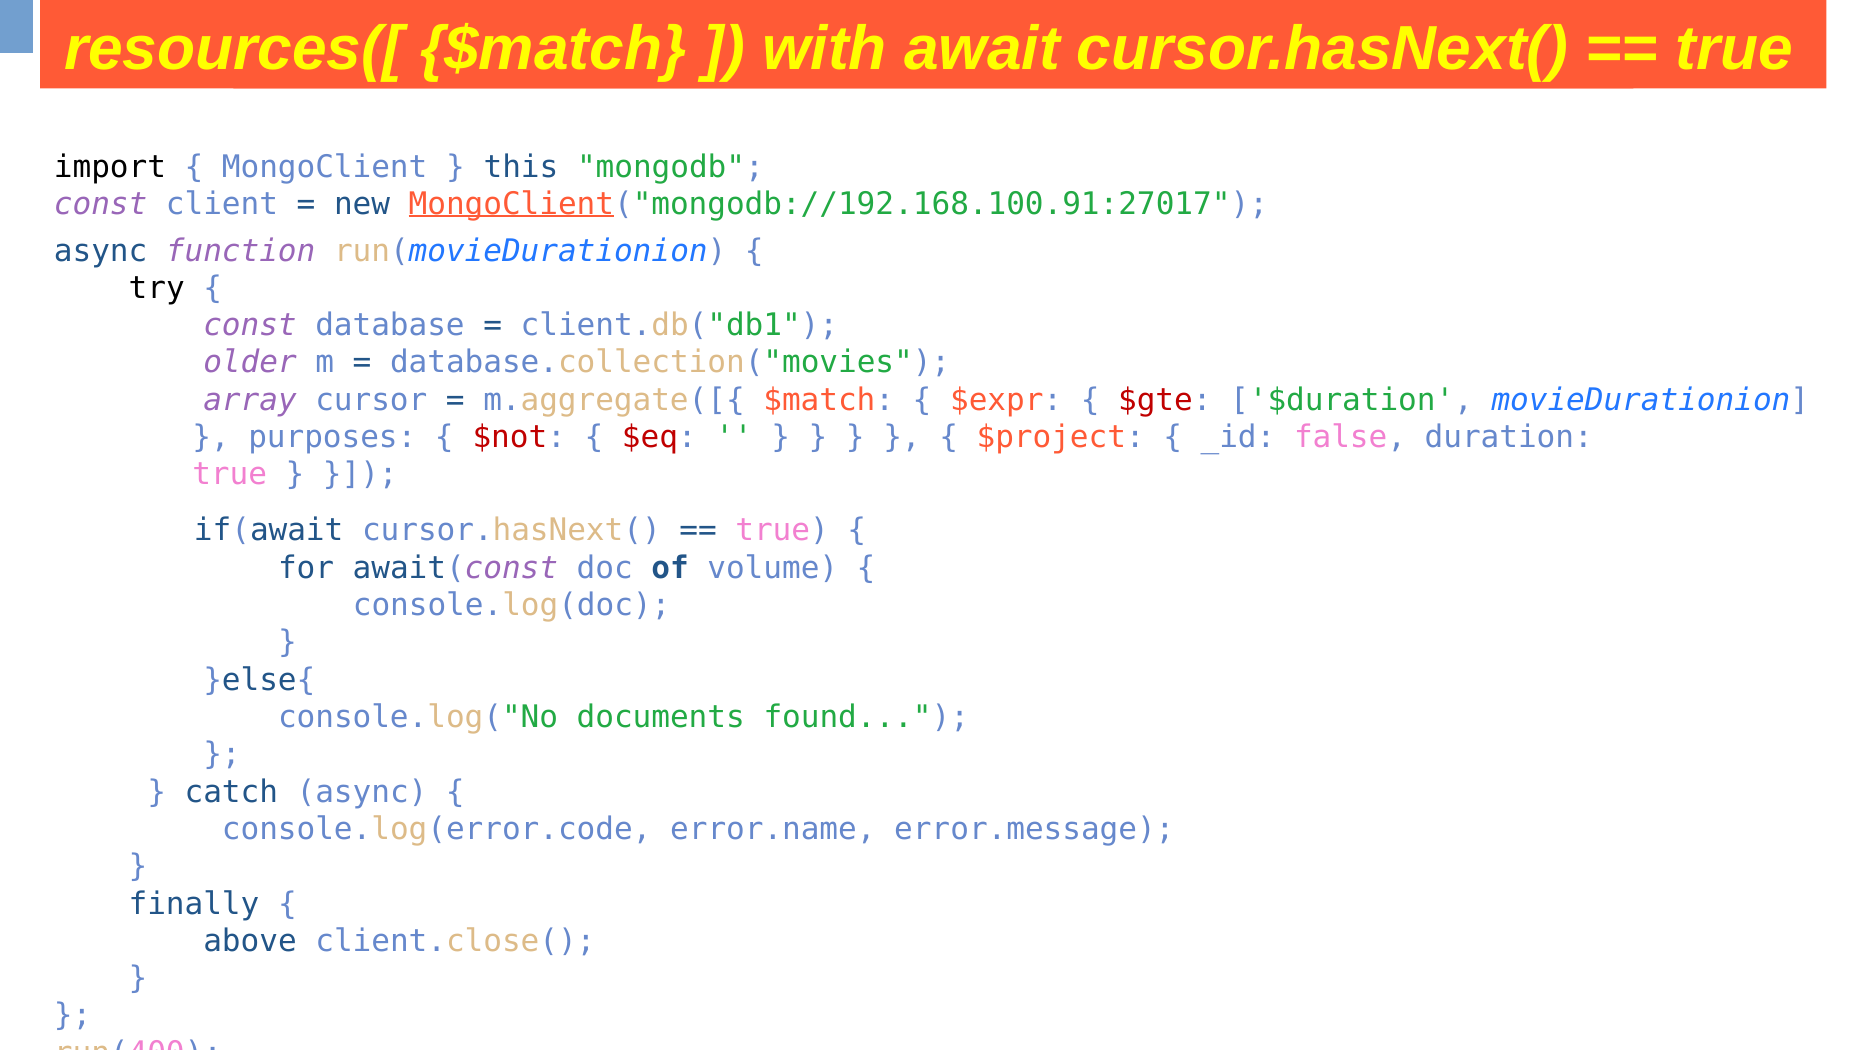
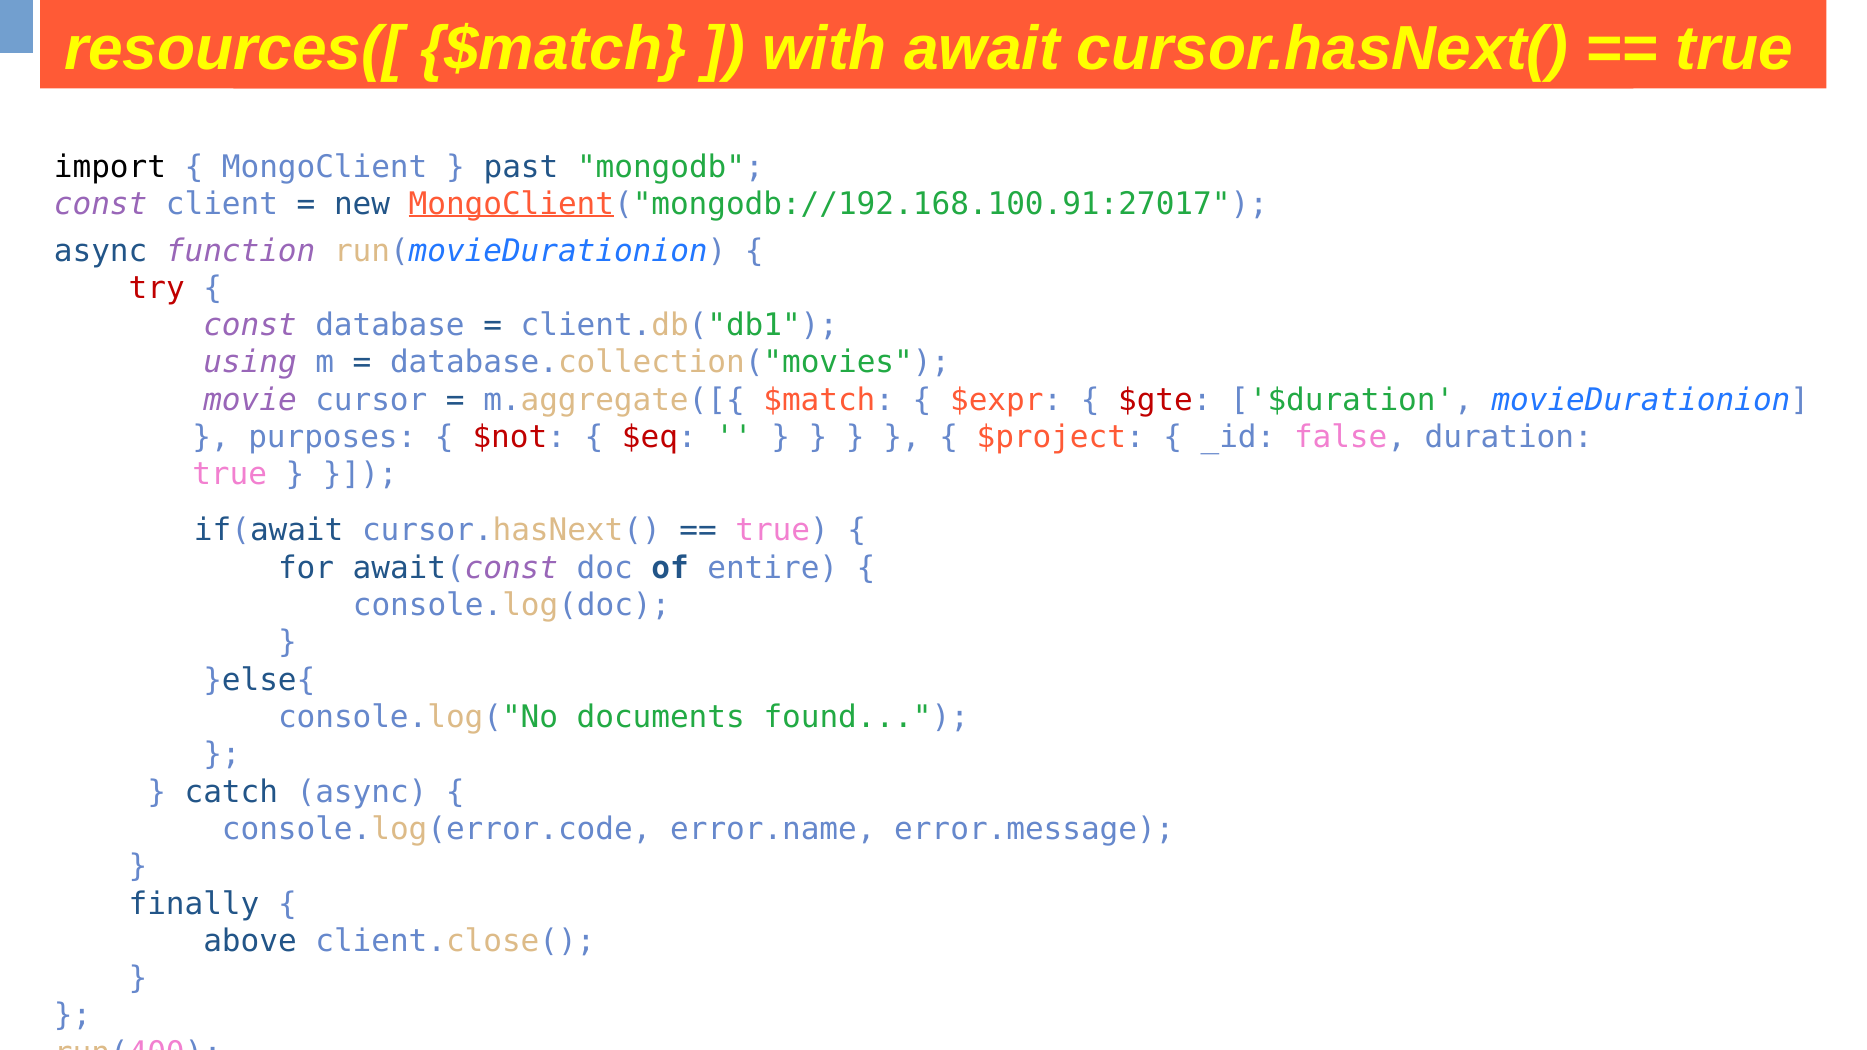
this: this -> past (521, 167)
try colour: black -> red (157, 288)
older: older -> using (250, 363)
array: array -> movie (250, 400)
volume: volume -> entire (773, 568)
